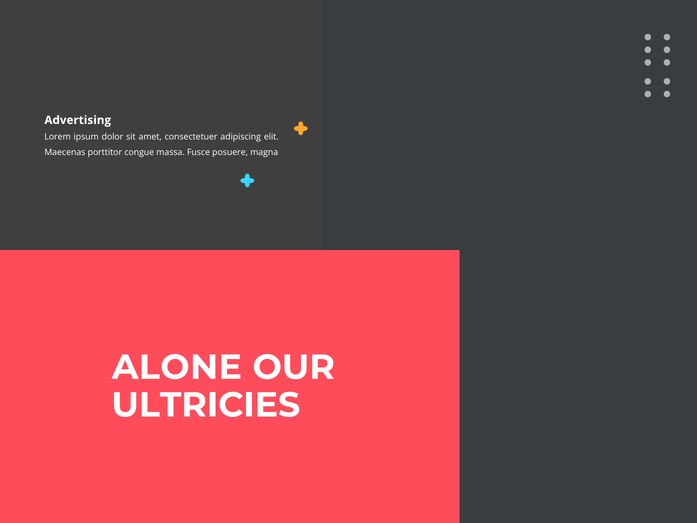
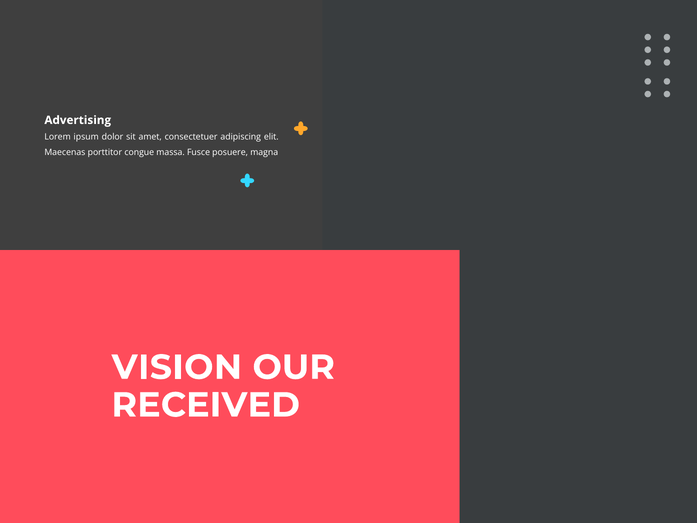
ALONE: ALONE -> VISION (177, 367)
ULTRICIES: ULTRICIES -> RECEIVED (206, 405)
